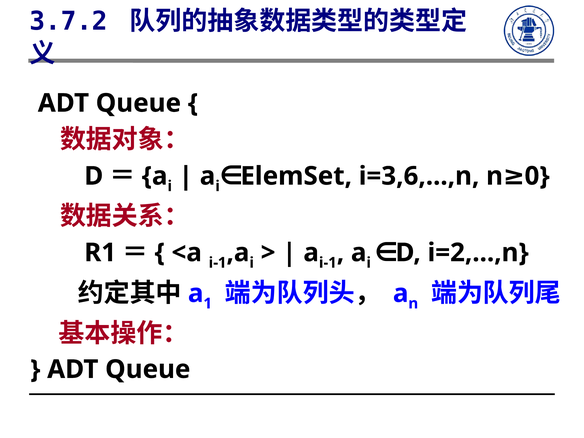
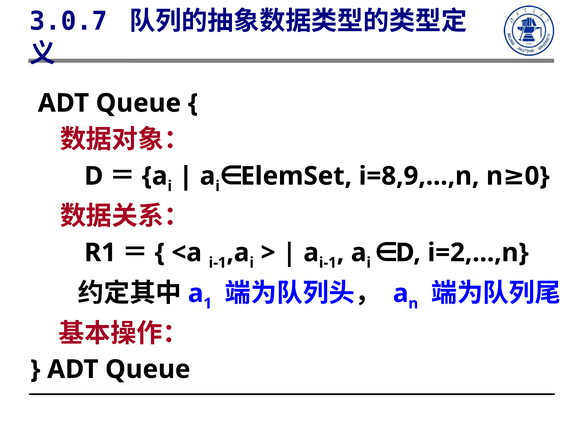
3.7.2: 3.7.2 -> 3.0.7 (69, 21)
i=3,6,...,n: i=3,6,...,n -> i=8,9,...,n (419, 176)
